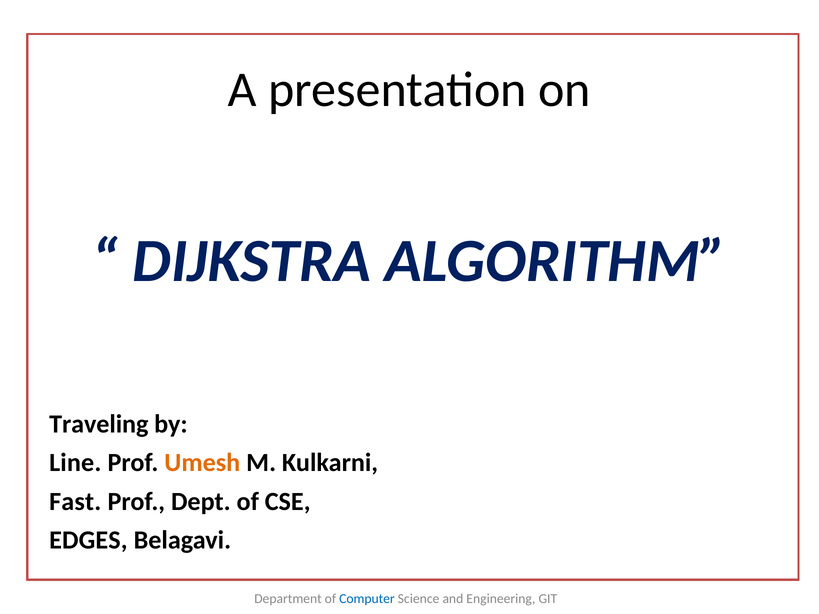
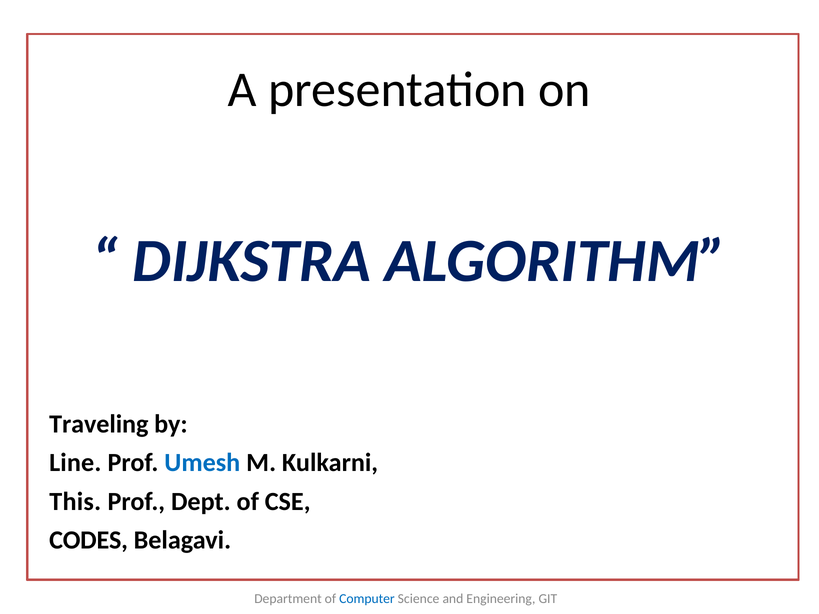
Umesh colour: orange -> blue (202, 463)
Fast: Fast -> This (75, 502)
EDGES: EDGES -> CODES (89, 540)
